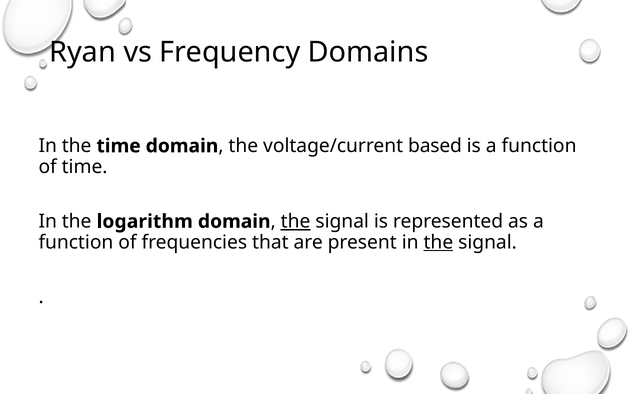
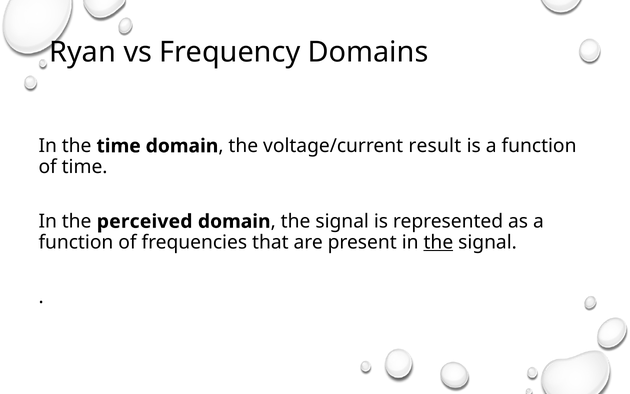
based: based -> result (435, 146)
logarithm: logarithm -> perceived (145, 221)
the underline: present -> none (296, 221)
